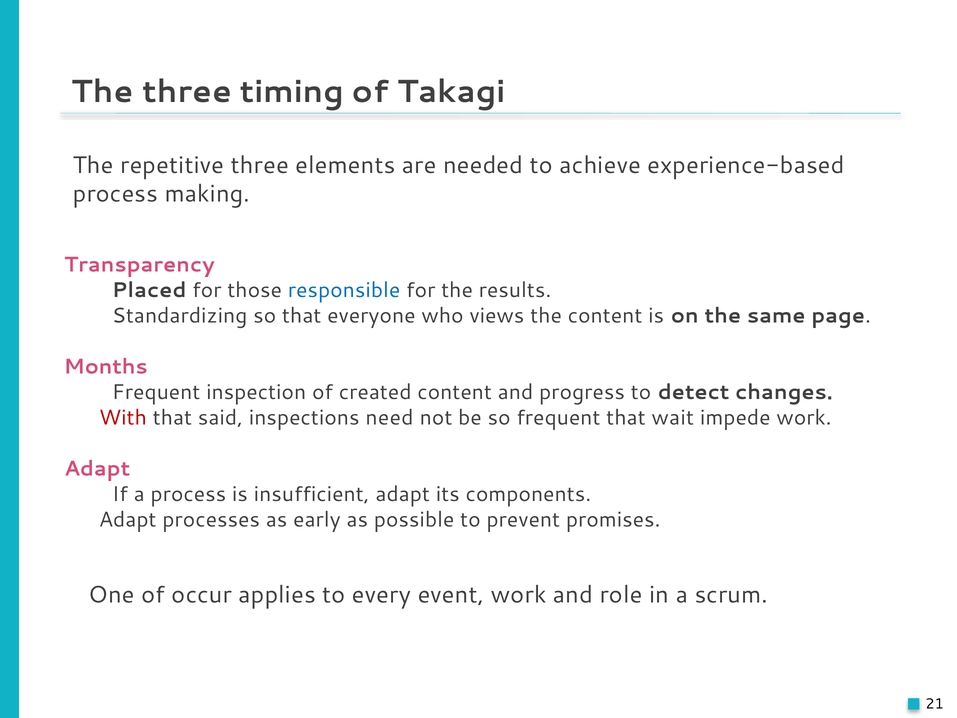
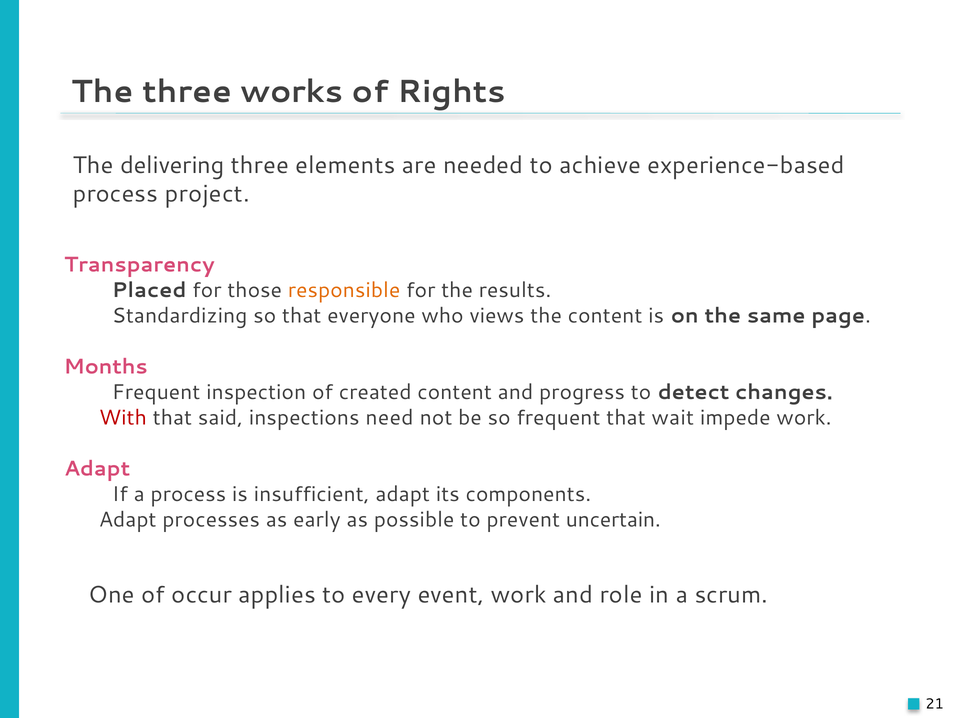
timing: timing -> works (292, 91)
Takagi: Takagi -> Rights (451, 91)
repetitive: repetitive -> delivering (172, 165)
making: making -> project (207, 194)
responsible colour: blue -> orange (344, 290)
promises: promises -> uncertain (613, 520)
